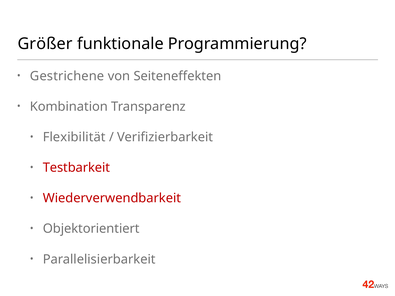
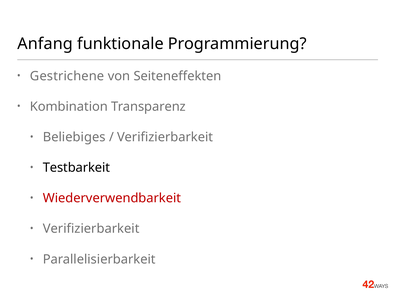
Größer: Größer -> Anfang (45, 44)
Flexibilität: Flexibilität -> Beliebiges (74, 137)
Testbarkeit colour: red -> black (76, 168)
Objektorientiert: Objektorientiert -> Verifizierbarkeit (91, 229)
